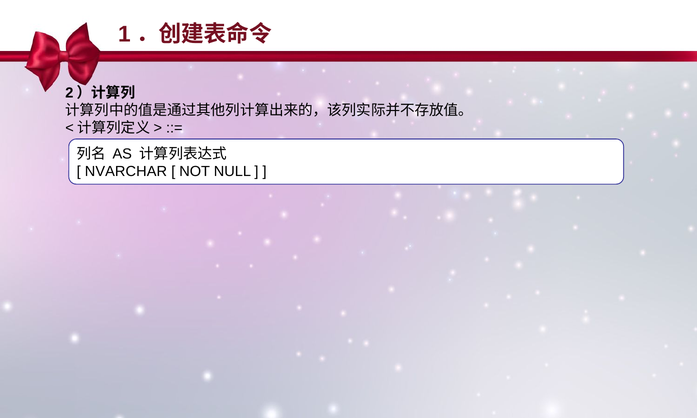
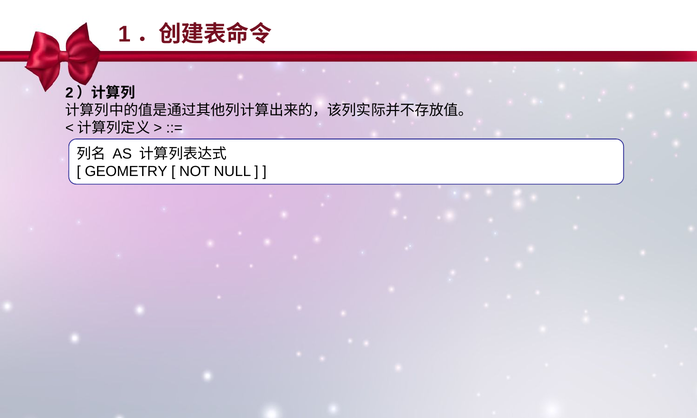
NVARCHAR: NVARCHAR -> GEOMETRY (126, 171)
